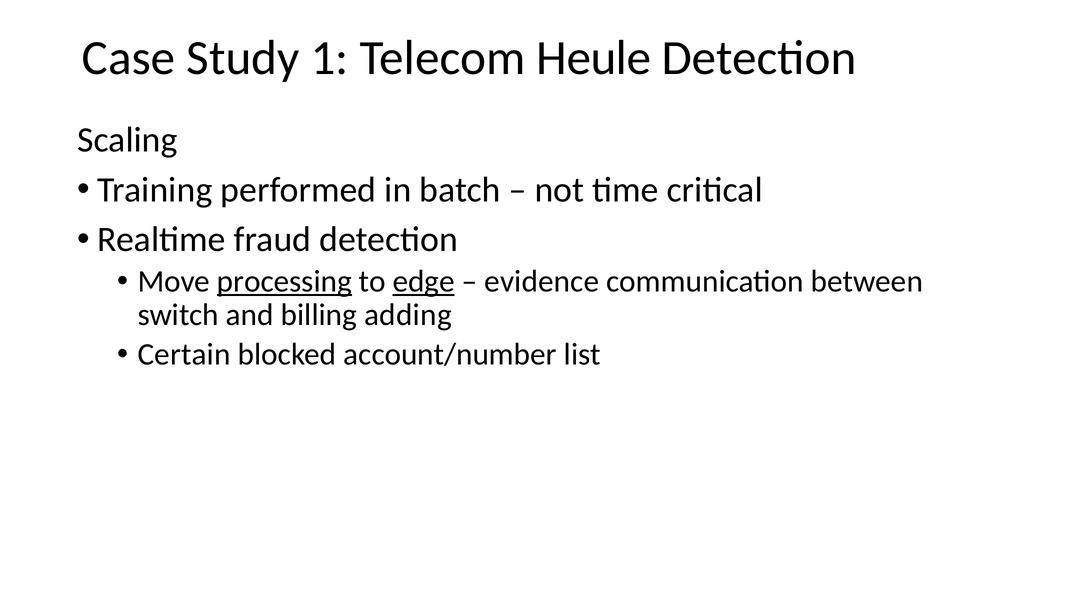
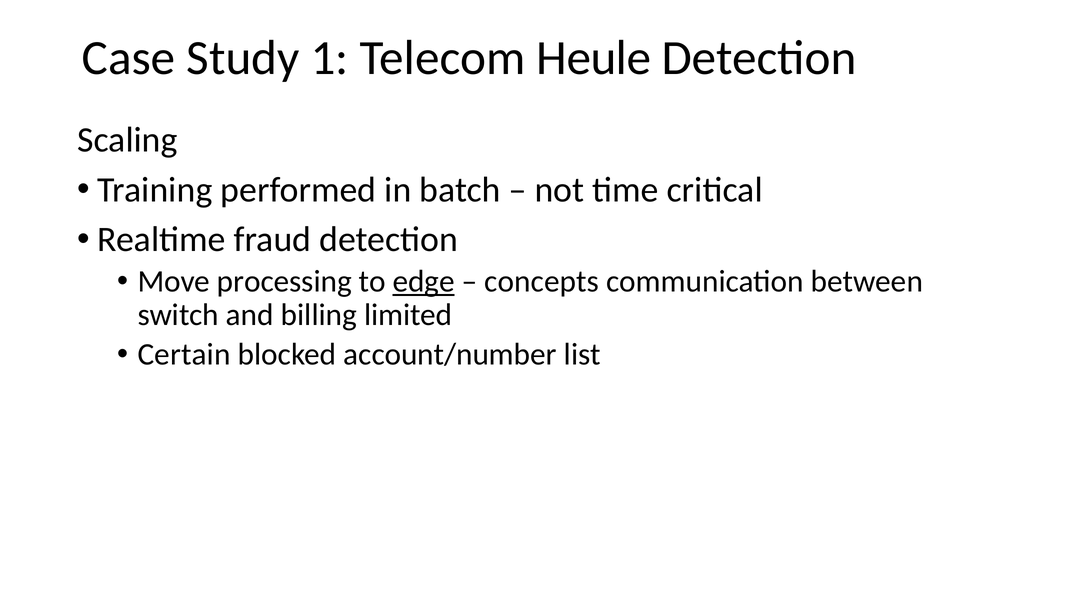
processing underline: present -> none (284, 281)
evidence: evidence -> concepts (542, 281)
adding: adding -> limited (408, 315)
